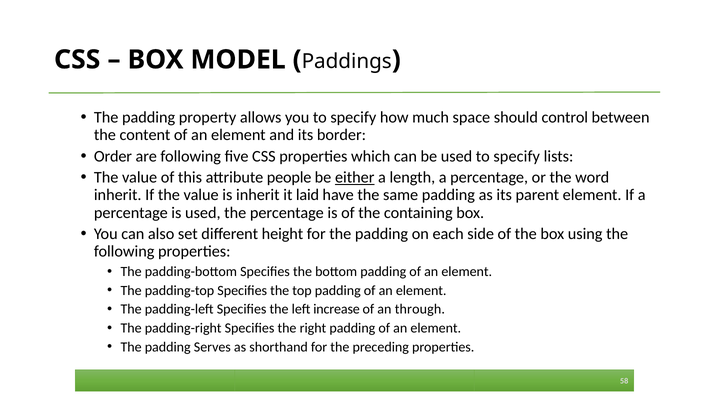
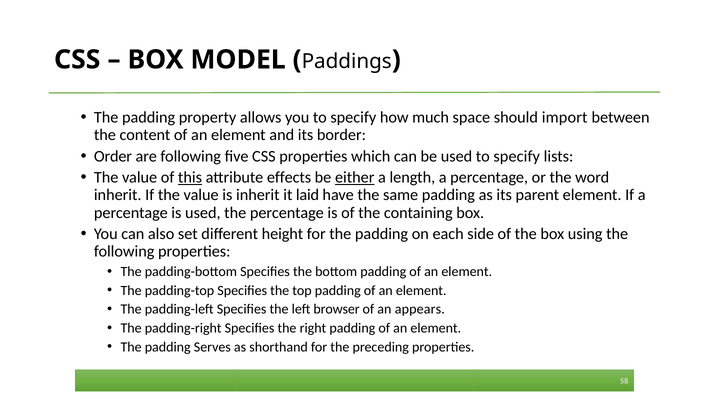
control: control -> import (565, 117)
this underline: none -> present (190, 177)
people: people -> effects (289, 177)
increase: increase -> browser (337, 309)
through: through -> appears (420, 309)
